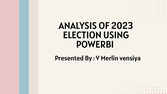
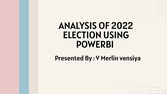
2023: 2023 -> 2022 (122, 26)
